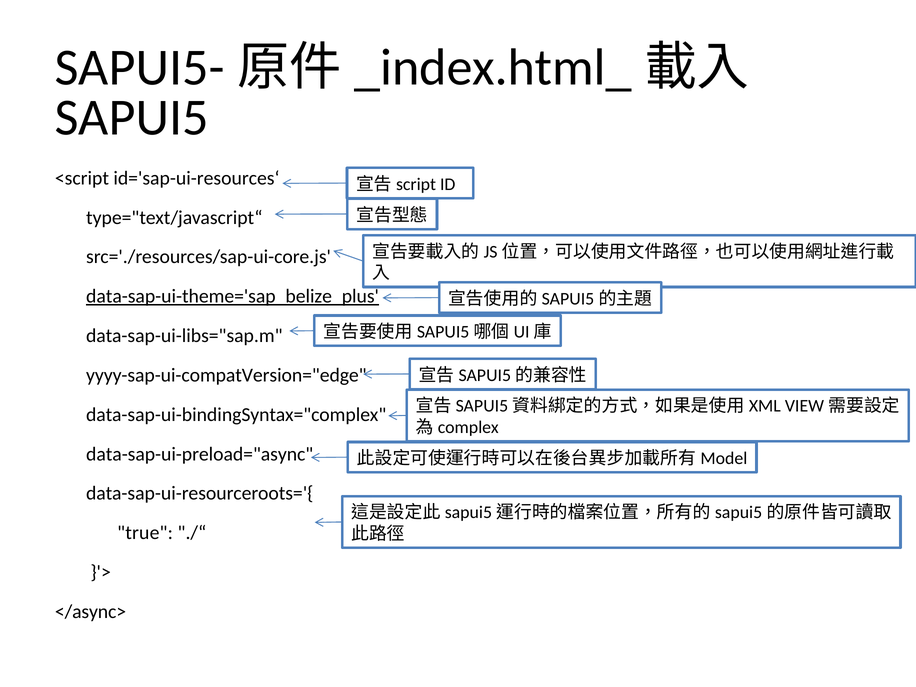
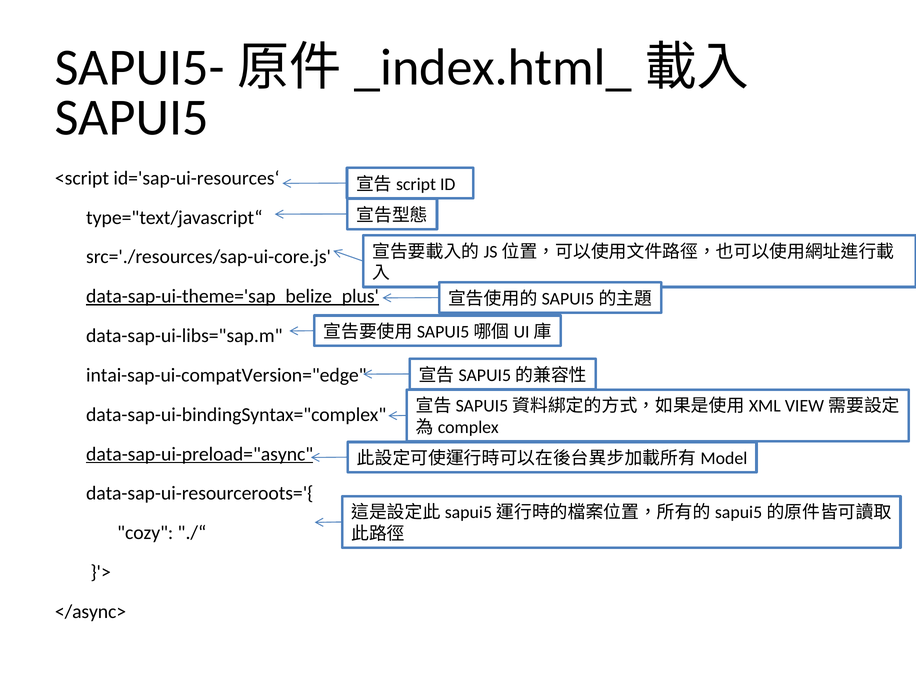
yyyy-sap-ui-compatVersion="edge: yyyy-sap-ui-compatVersion="edge -> intai-sap-ui-compatVersion="edge (226, 375)
data-sap-ui-preload="async underline: none -> present (200, 454)
true: true -> cozy (145, 533)
